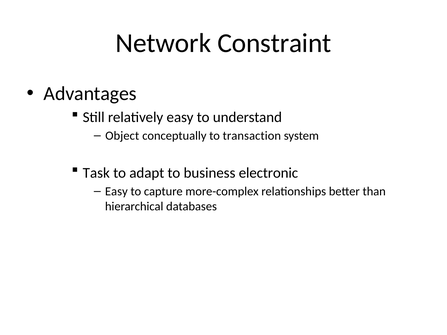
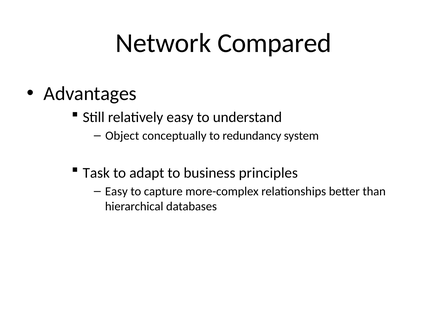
Constraint: Constraint -> Compared (274, 43)
transaction: transaction -> redundancy (252, 136)
electronic: electronic -> principles (268, 173)
